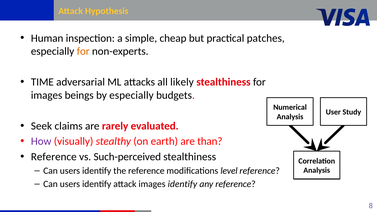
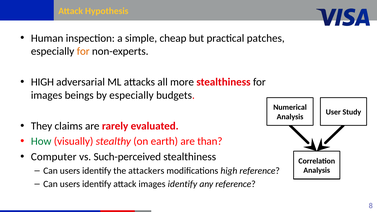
TIME: TIME -> HIGH (42, 82)
likely: likely -> more (182, 82)
Seek: Seek -> They (42, 126)
How colour: purple -> green (41, 141)
Reference: Reference -> Computer (54, 157)
the reference: reference -> attackers (146, 171)
modifications level: level -> high (229, 171)
